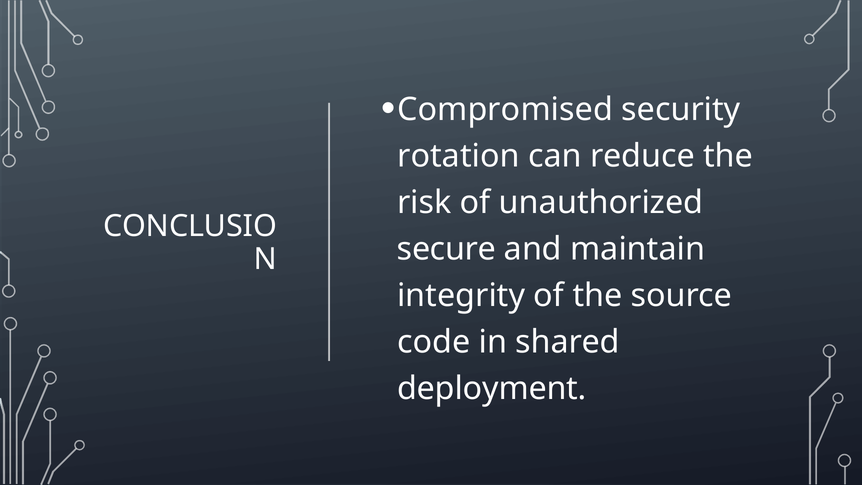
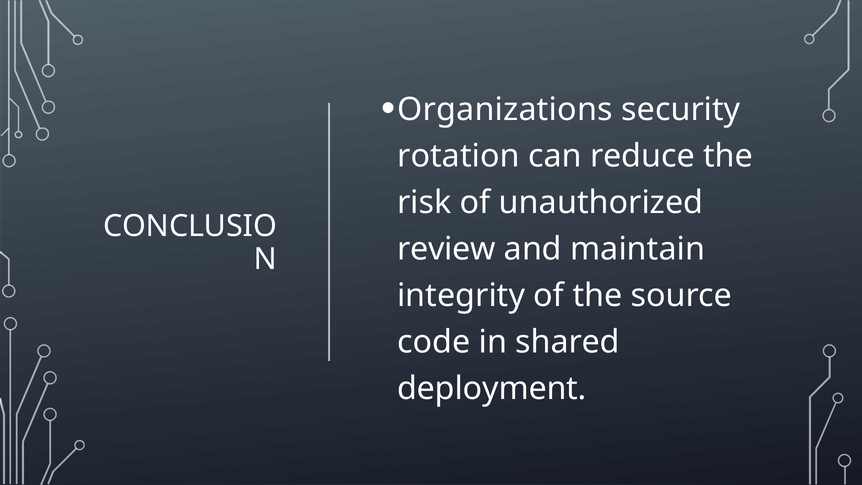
Compromised: Compromised -> Organizations (505, 110)
secure: secure -> review (446, 249)
